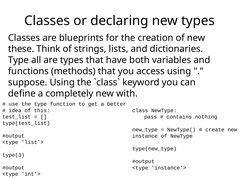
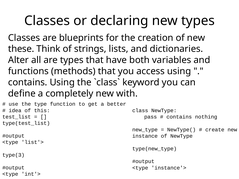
Type: Type -> Alter (18, 60)
suppose: suppose -> contains (28, 82)
